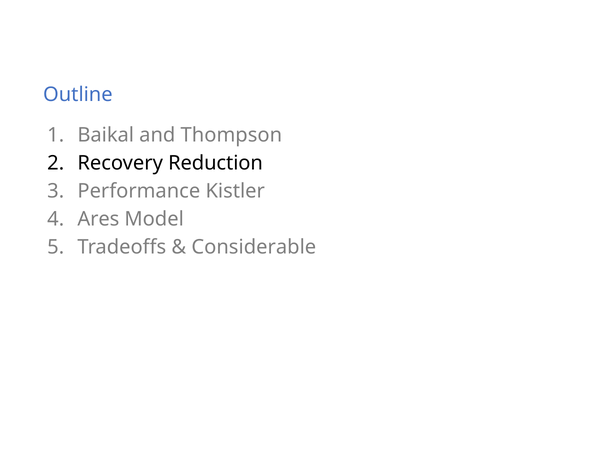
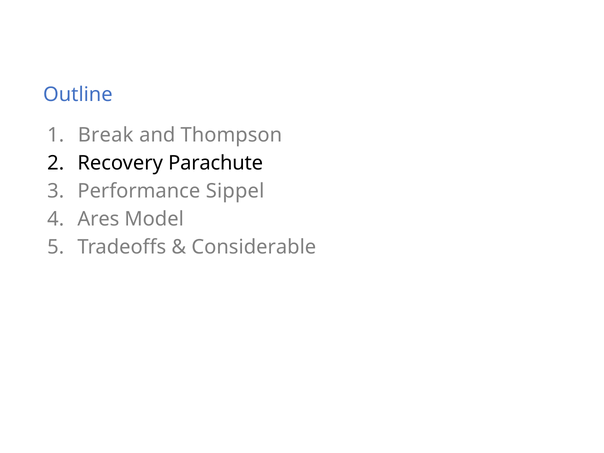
Baikal: Baikal -> Break (106, 135)
Reduction: Reduction -> Parachute (216, 163)
Kistler: Kistler -> Sippel (235, 191)
